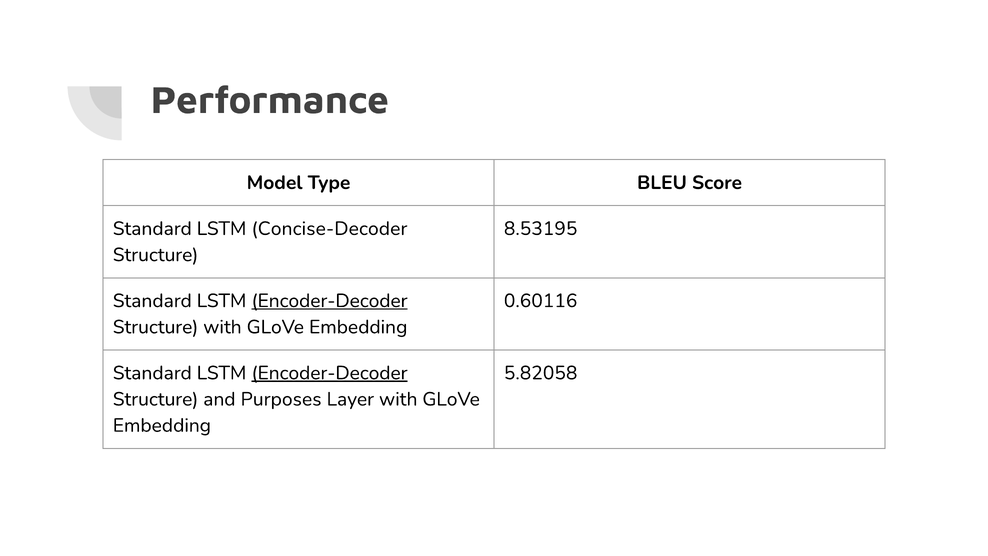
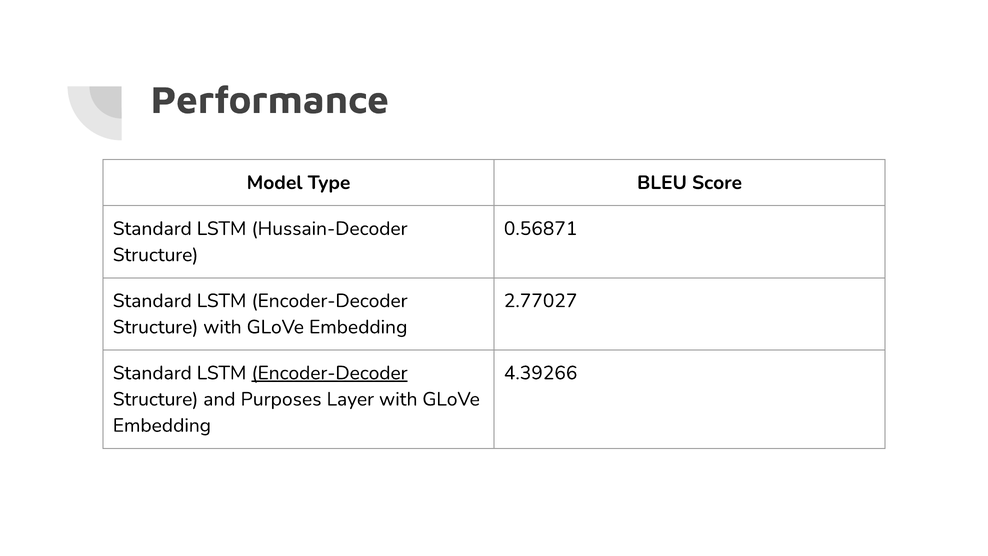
Concise-Decoder: Concise-Decoder -> Hussain-Decoder (330, 228)
8.53195: 8.53195 -> 0.56871 (541, 228)
Encoder-Decoder underline: present -> none (330, 301)
0.60116: 0.60116 -> 2.77027 (541, 301)
5.82058: 5.82058 -> 4.39266 (541, 373)
